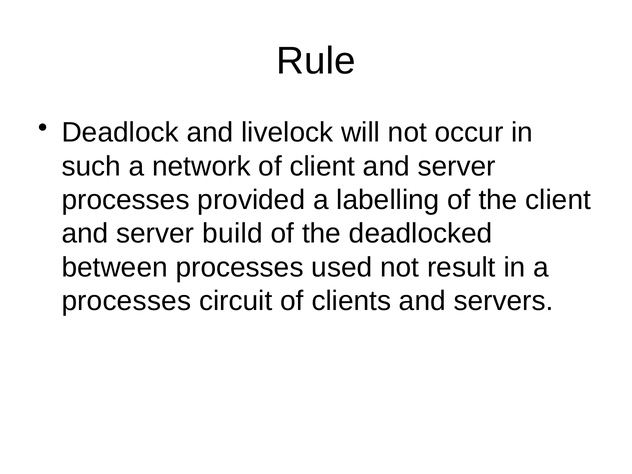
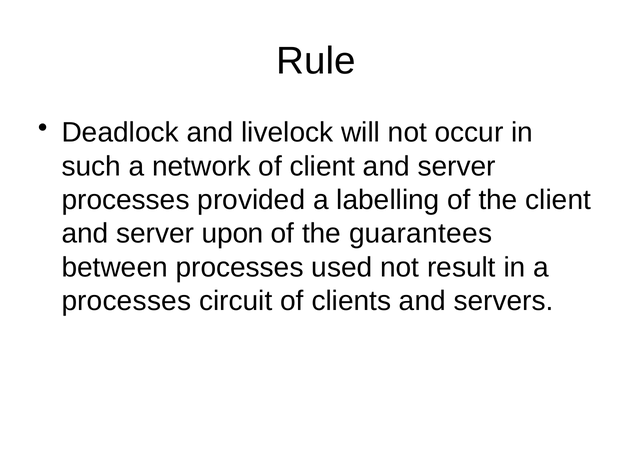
build: build -> upon (233, 234)
deadlocked: deadlocked -> guarantees (421, 234)
